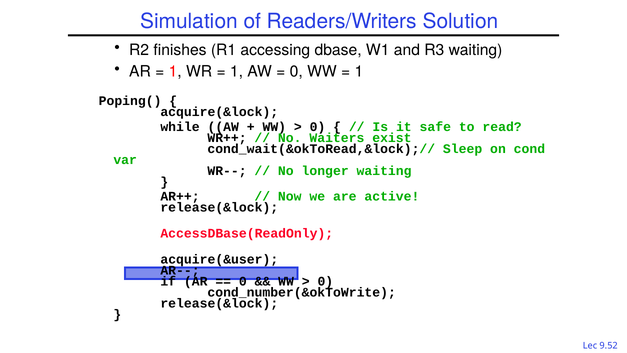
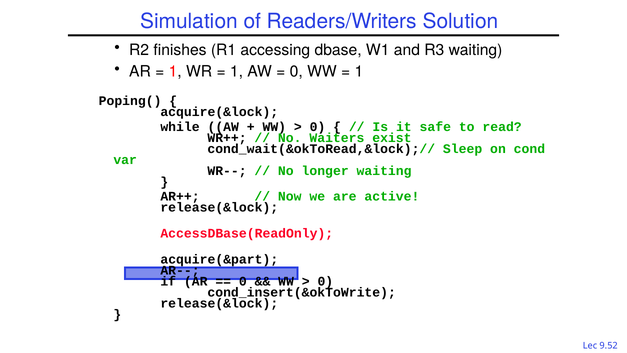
acquire(&user: acquire(&user -> acquire(&part (219, 259)
cond_number(&okToWrite: cond_number(&okToWrite -> cond_insert(&okToWrite (302, 292)
